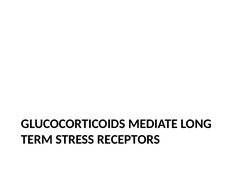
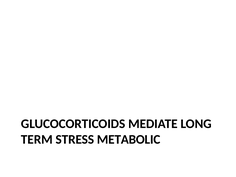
RECEPTORS: RECEPTORS -> METABOLIC (129, 139)
